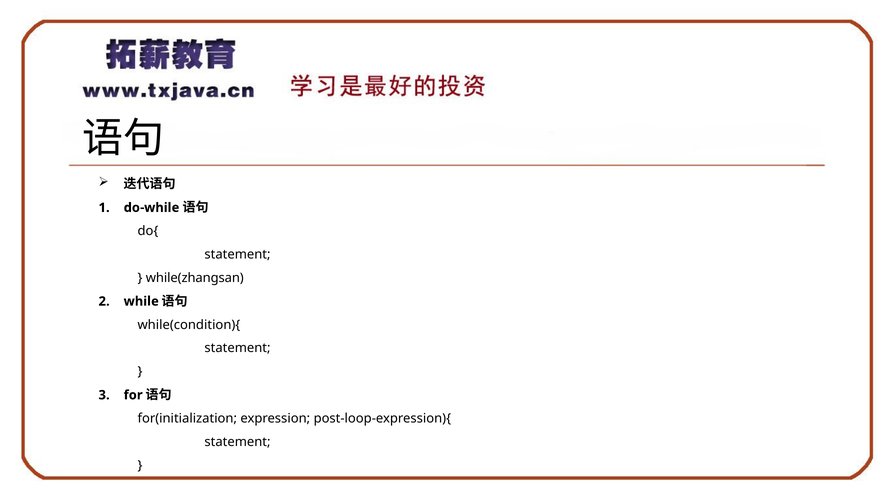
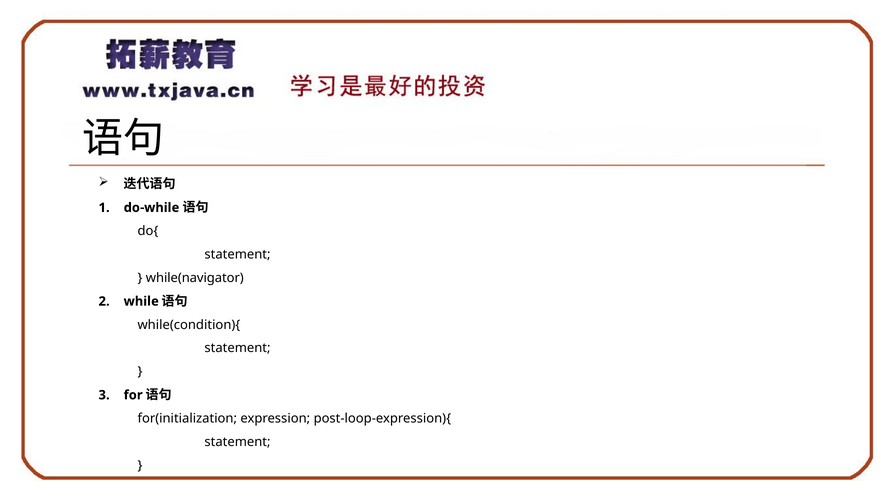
while(zhangsan: while(zhangsan -> while(navigator (195, 278)
